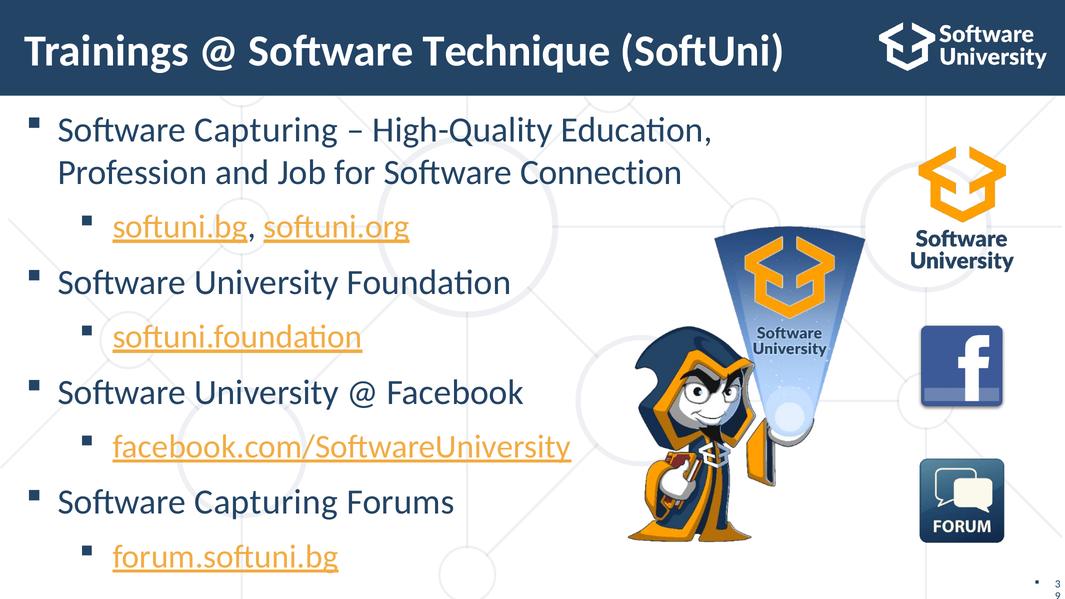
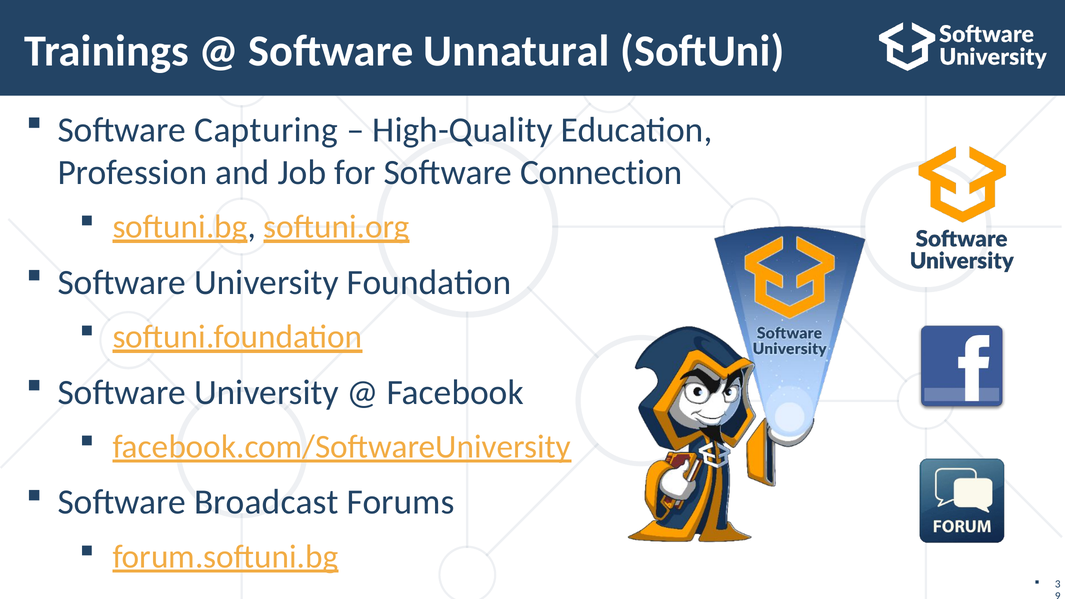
Technique: Technique -> Unnatural (517, 51)
Capturing: Capturing -> Broadcast (266, 502)
